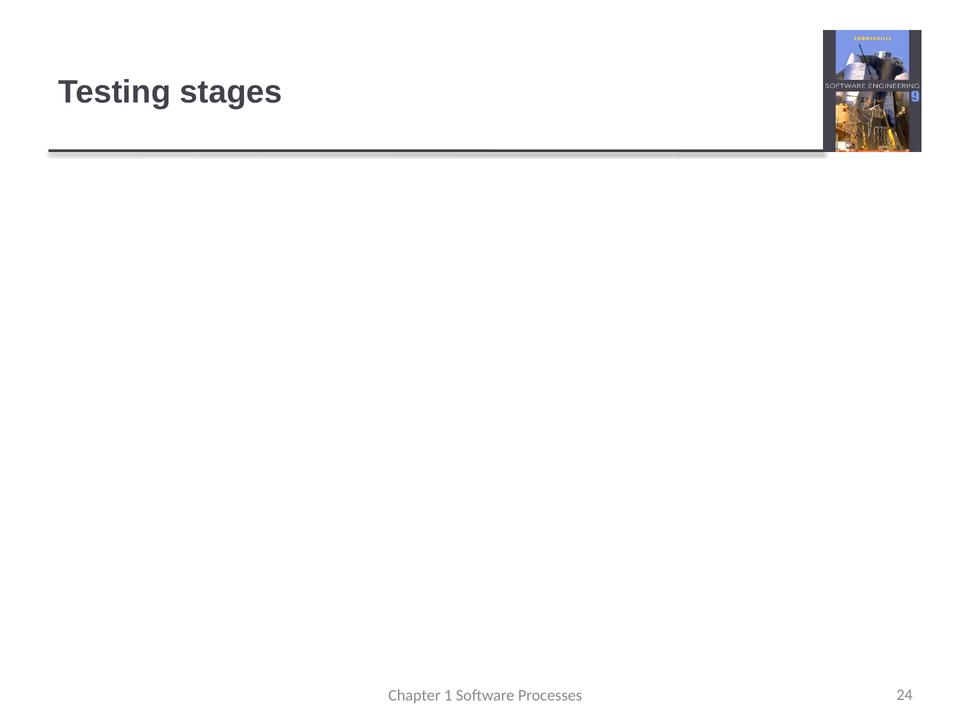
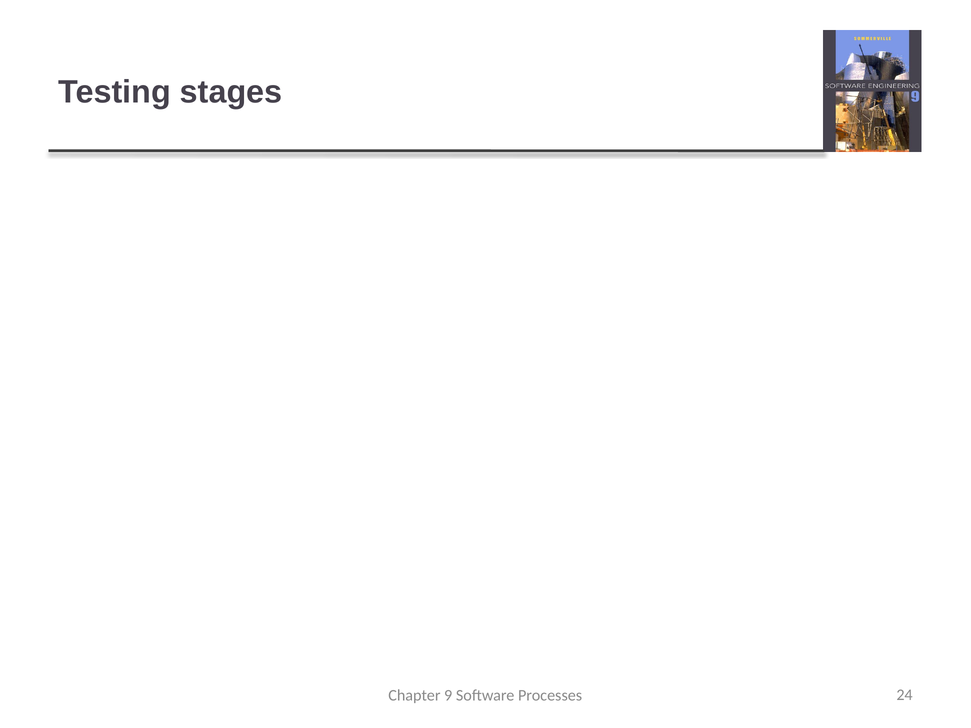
1: 1 -> 9 (448, 695)
